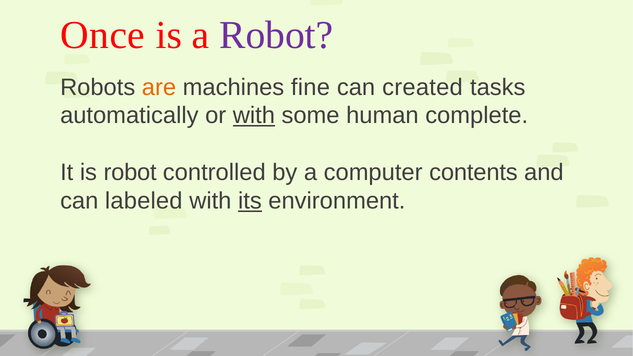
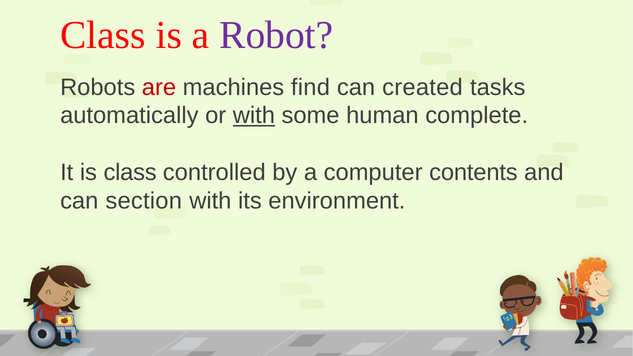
Once: Once -> Class (103, 35)
are colour: orange -> red (159, 87)
fine: fine -> find (310, 87)
is robot: robot -> class (130, 173)
labeled: labeled -> section (144, 201)
its underline: present -> none (250, 201)
